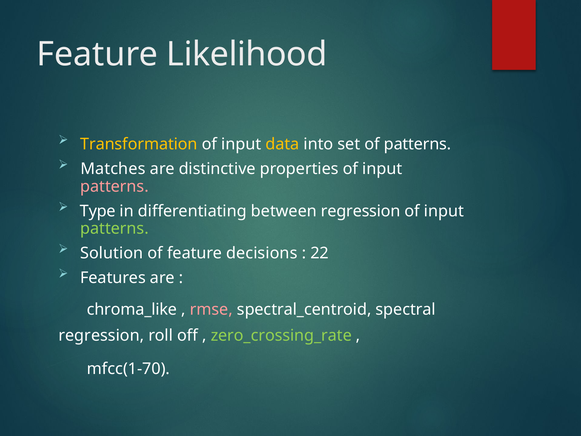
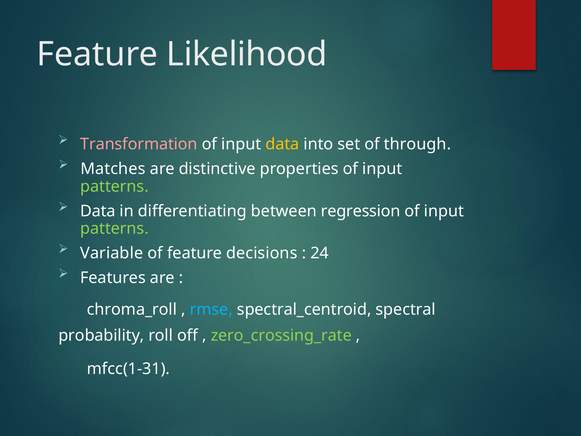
Transformation colour: yellow -> pink (139, 144)
of patterns: patterns -> through (417, 144)
patterns colour: pink -> light green (114, 186)
Type: Type -> Data (98, 211)
Solution: Solution -> Variable (112, 253)
22: 22 -> 24 (320, 253)
chroma_like: chroma_like -> chroma_roll (132, 309)
rmse colour: pink -> light blue (211, 309)
regression: regression -> probability (101, 335)
mfcc(1-70: mfcc(1-70 -> mfcc(1-31 (128, 369)
